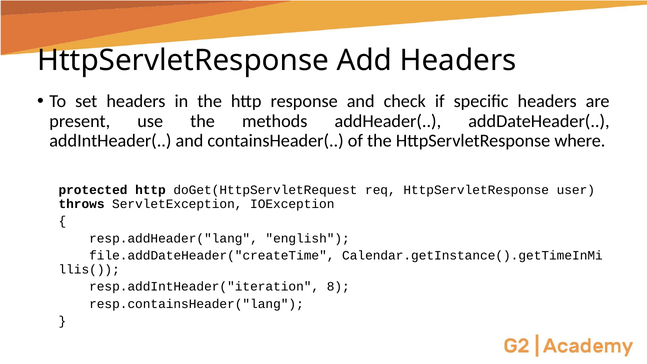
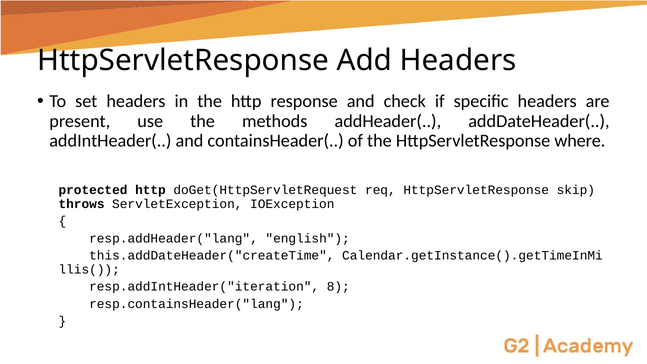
user: user -> skip (576, 190)
file.addDateHeader("createTime: file.addDateHeader("createTime -> this.addDateHeader("createTime (212, 256)
